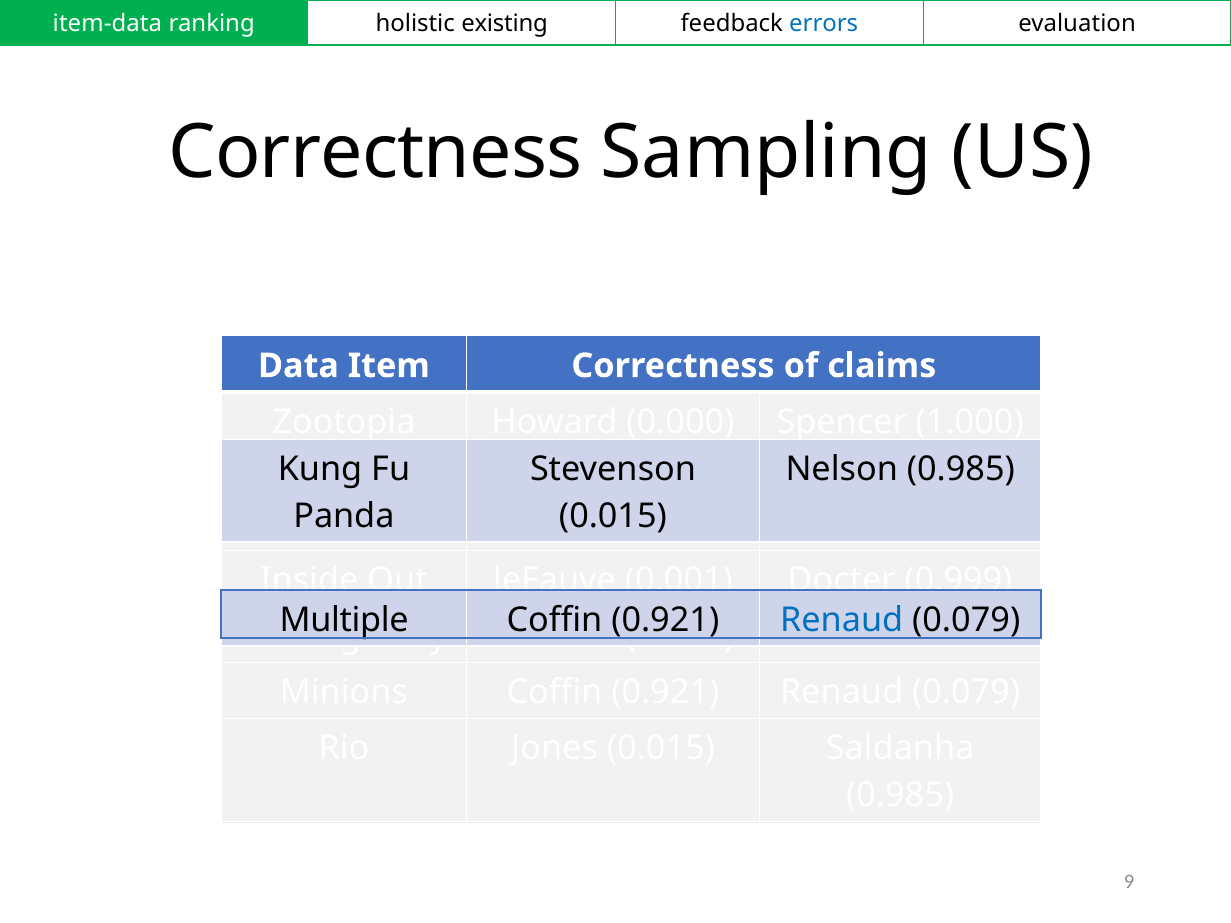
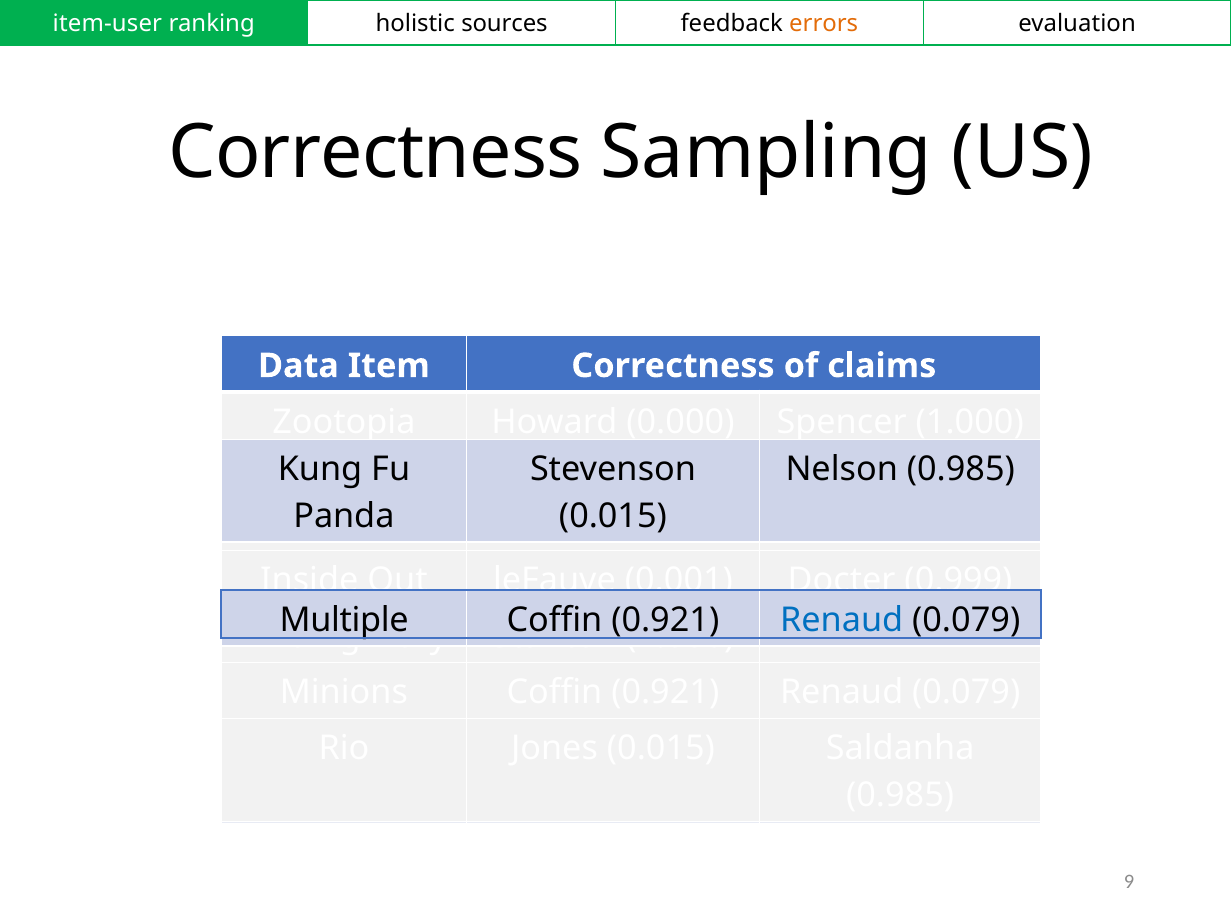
item-data: item-data -> item-user (107, 24)
existing: existing -> sources (504, 24)
errors colour: blue -> orange (824, 24)
